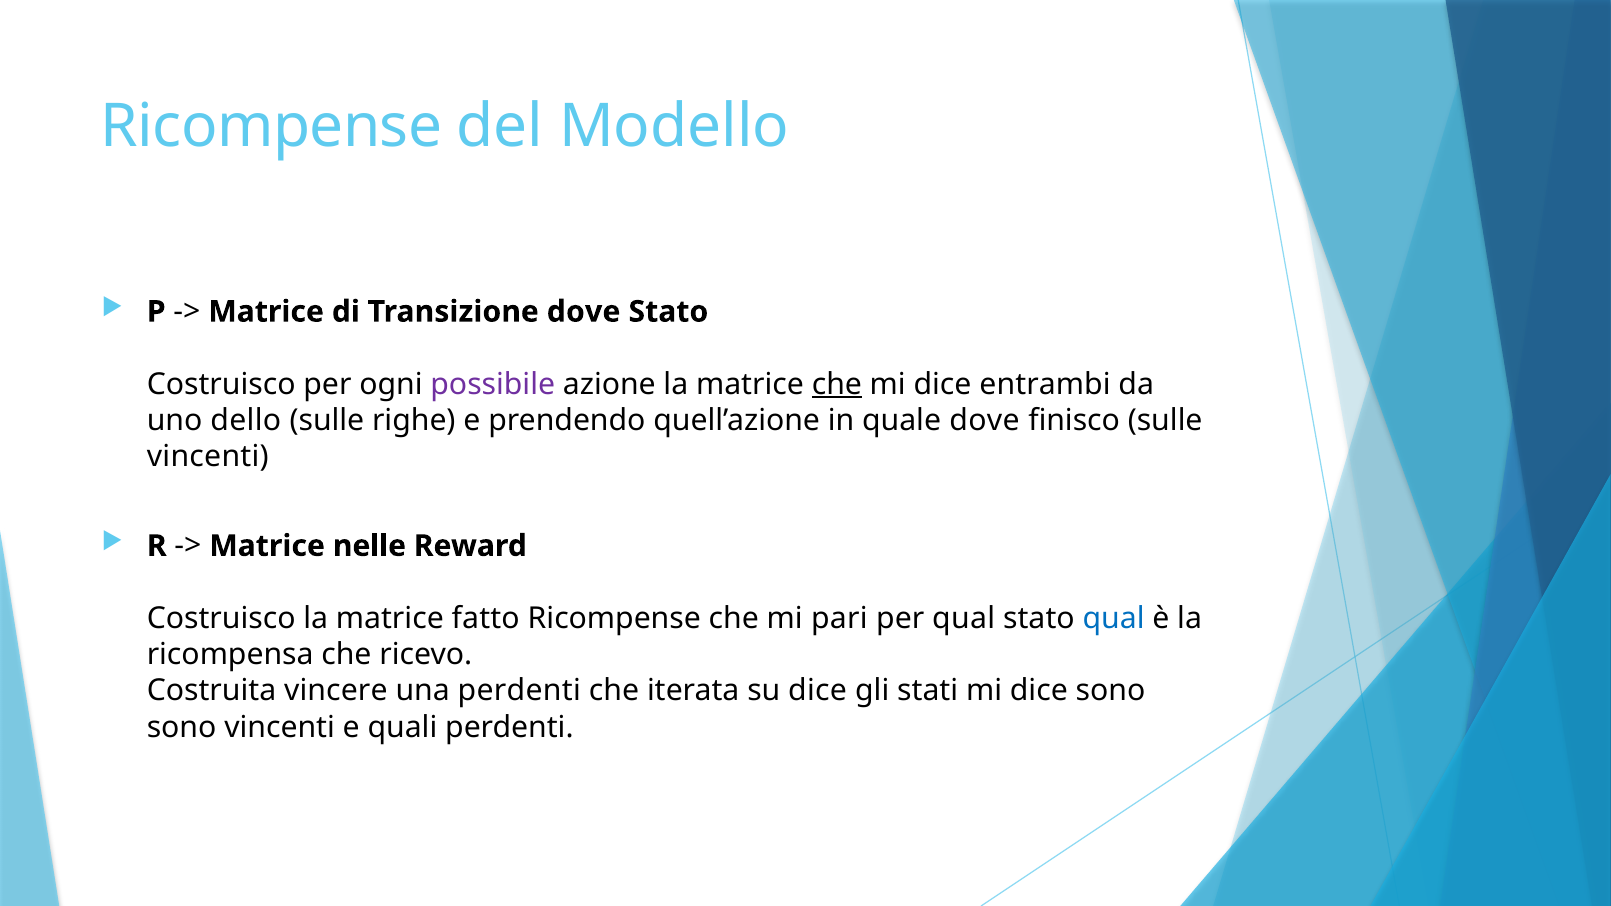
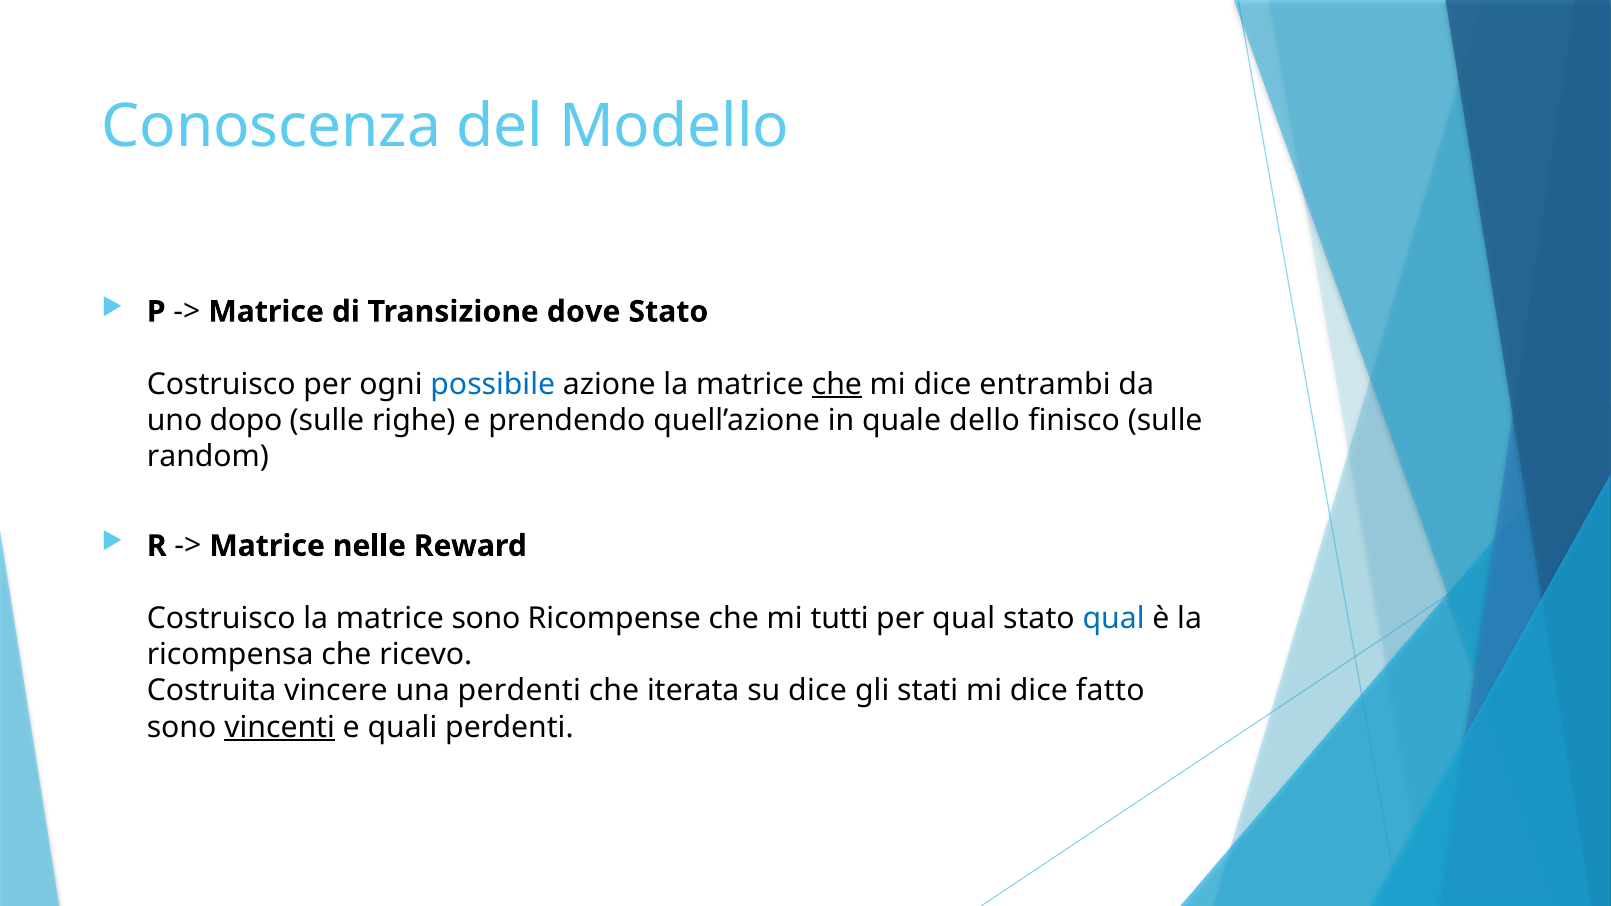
Ricompense: Ricompense -> Conoscenza (271, 127)
possibile colour: purple -> blue (493, 384)
dello: dello -> dopo (246, 421)
quale dove: dove -> dello (984, 421)
vincenti: vincenti -> random (208, 457)
matrice fatto: fatto -> sono (486, 619)
pari: pari -> tutti (840, 619)
dice sono: sono -> fatto (1110, 691)
vincenti underline: none -> present (280, 727)
